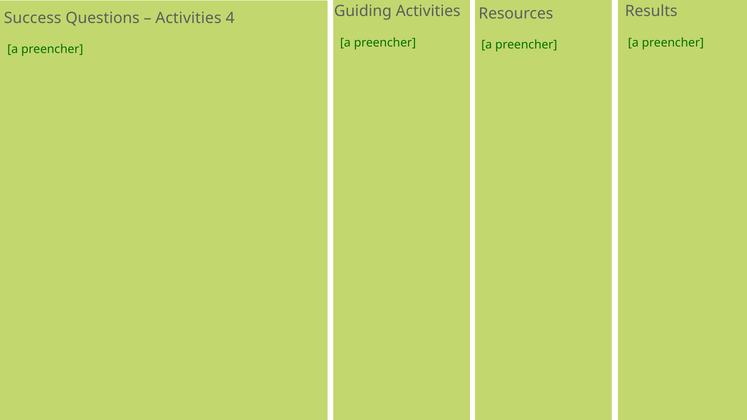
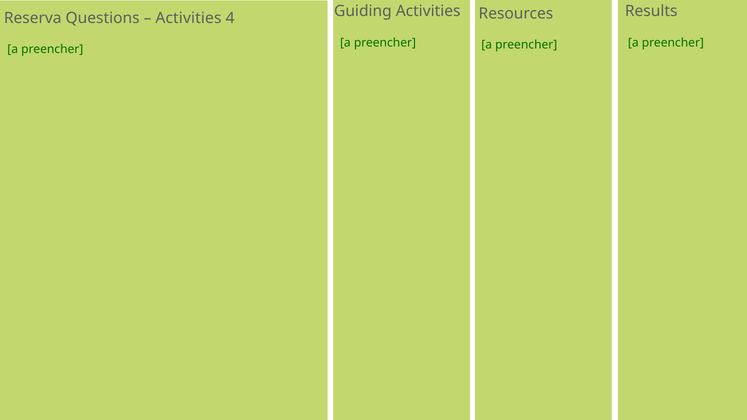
Success: Success -> Reserva (33, 18)
